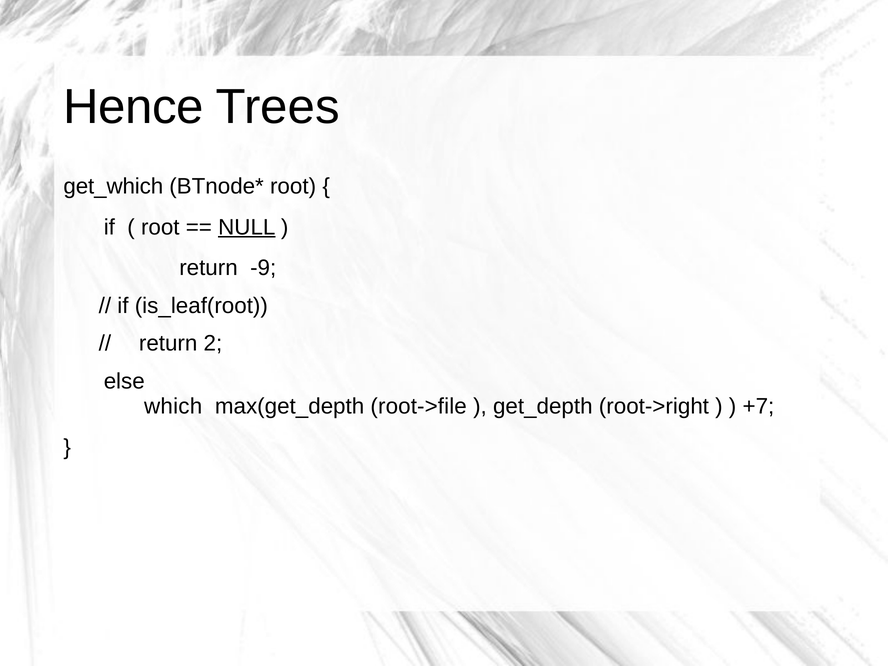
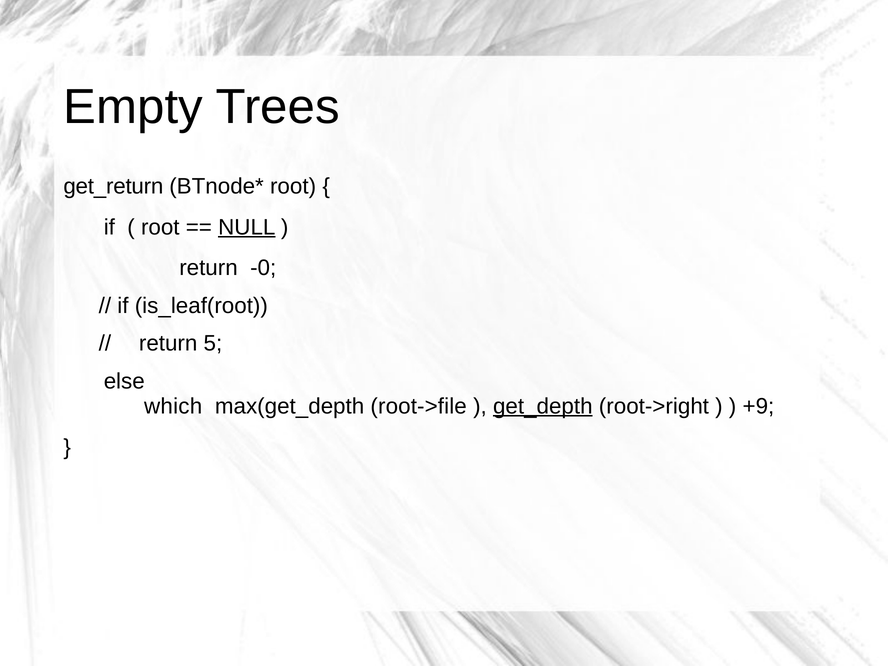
Hence: Hence -> Empty (133, 107)
get_which: get_which -> get_return (113, 186)
-9: -9 -> -0 (263, 268)
2: 2 -> 5 (213, 343)
get_depth underline: none -> present (543, 406)
+7: +7 -> +9 (758, 406)
